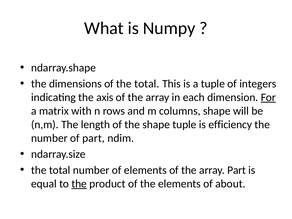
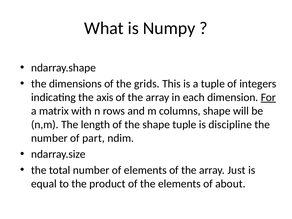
of the total: total -> grids (147, 84)
efficiency: efficiency -> discipline (230, 125)
array Part: Part -> Just (236, 170)
the underline: present -> none (79, 184)
